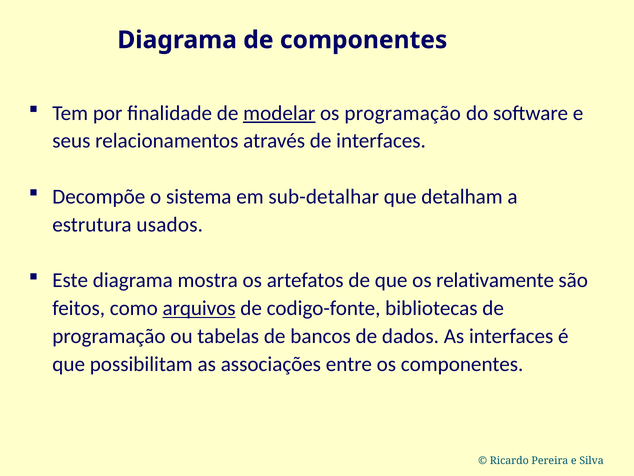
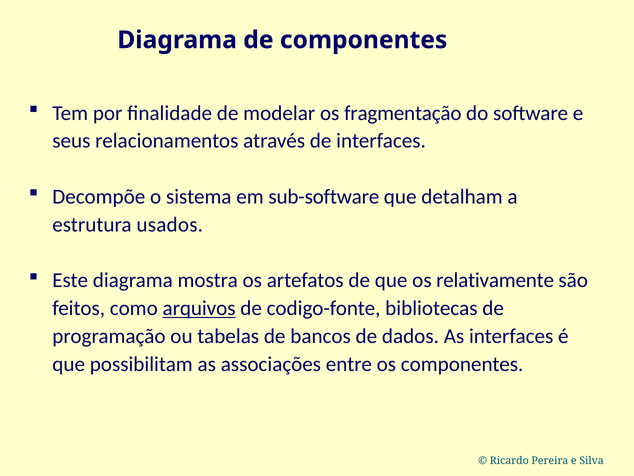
modelar underline: present -> none (279, 113)
os programação: programação -> fragmentação (403, 113)
sub-detalhar: sub-detalhar -> sub-software (324, 197)
